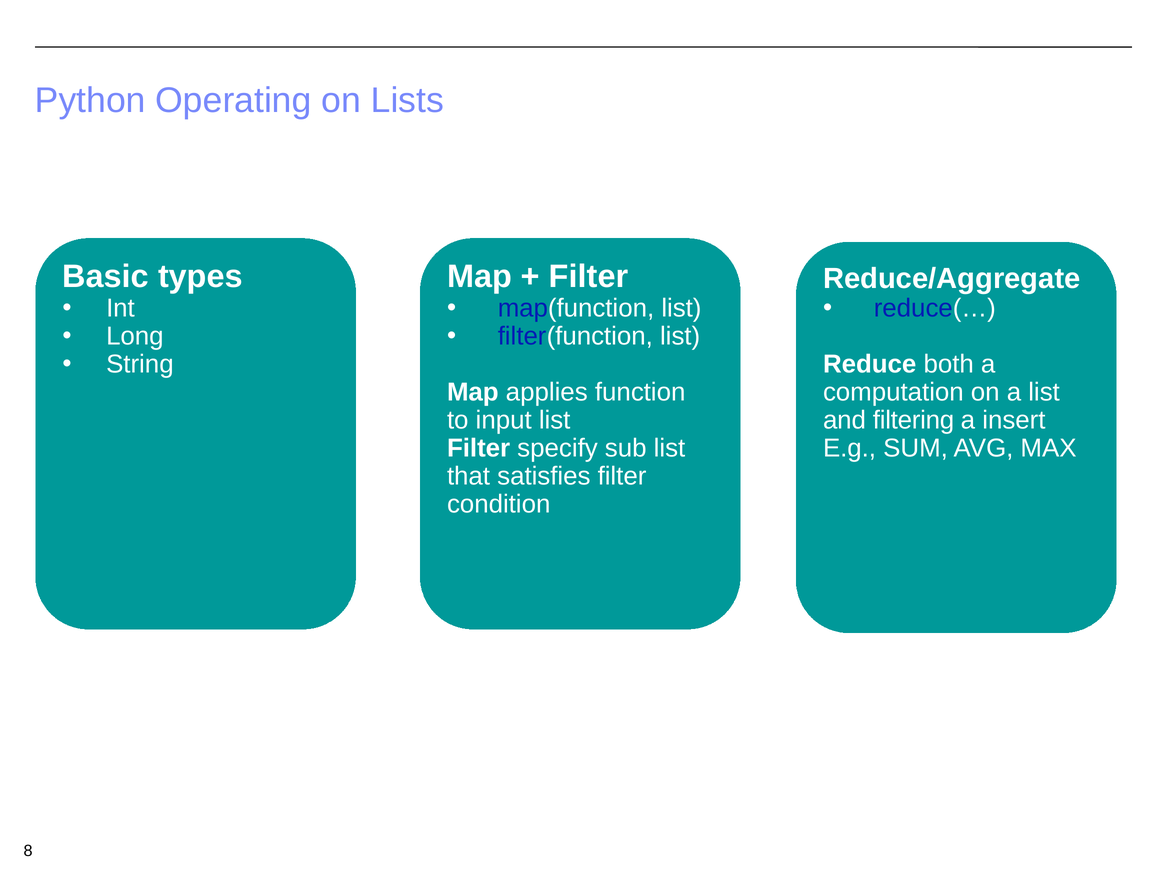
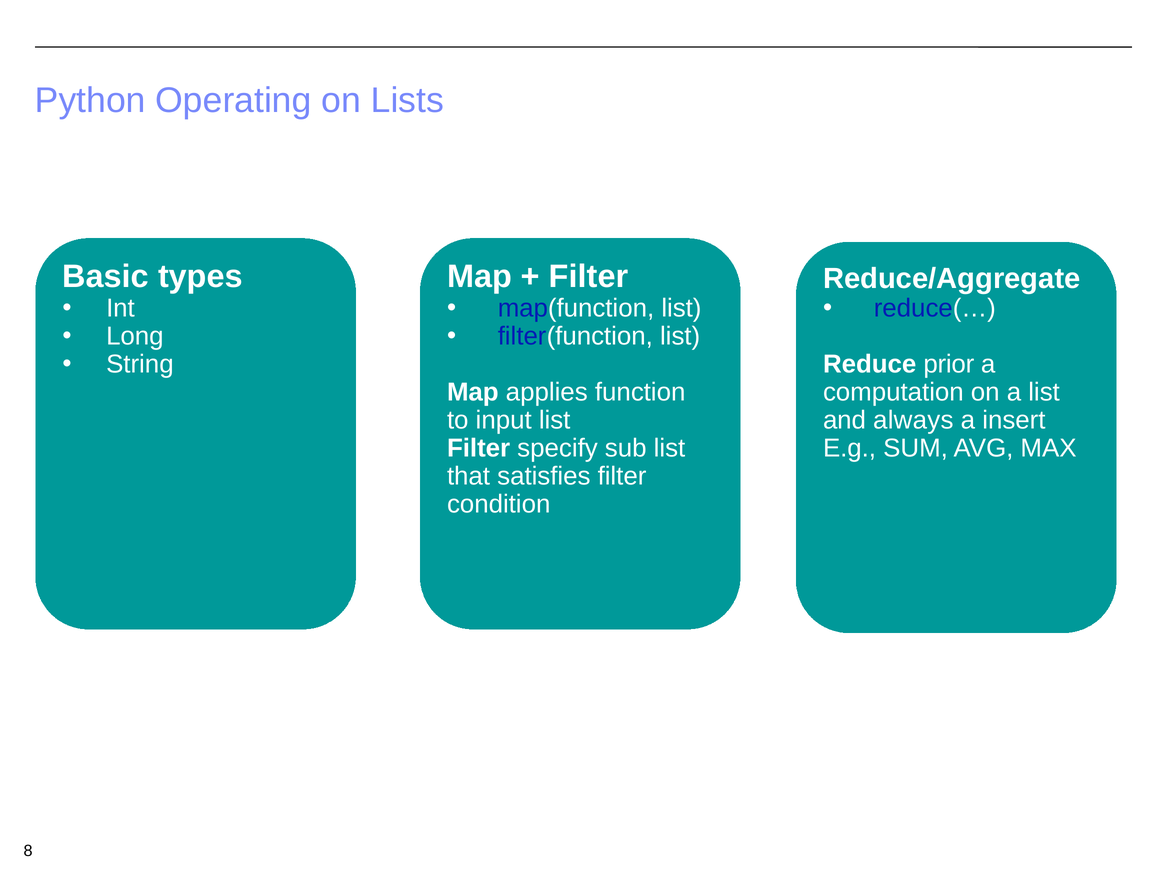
both: both -> prior (949, 364)
filtering: filtering -> always (913, 420)
